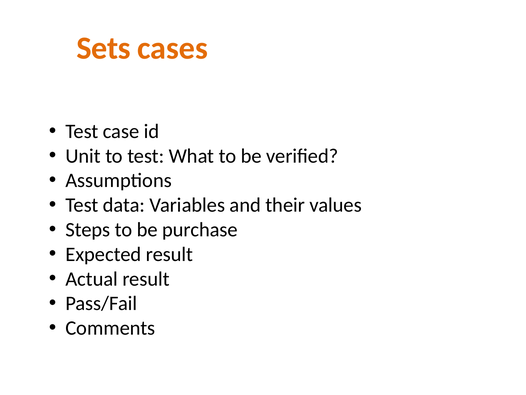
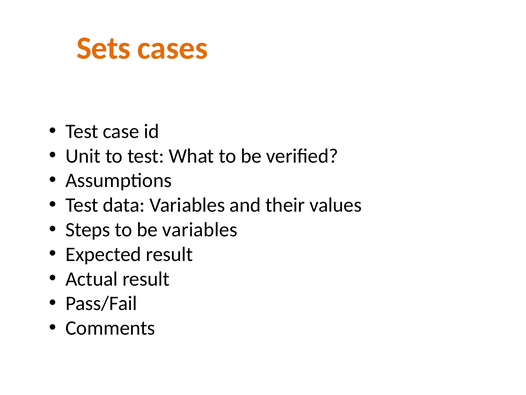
be purchase: purchase -> variables (200, 229)
